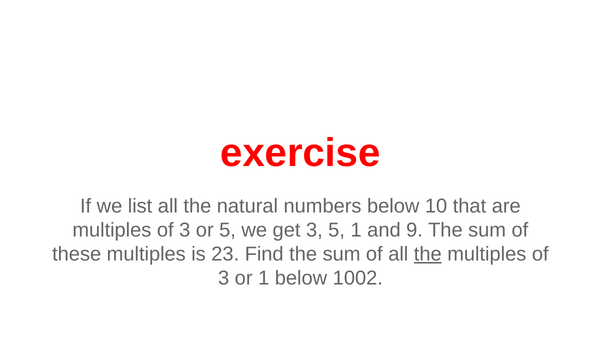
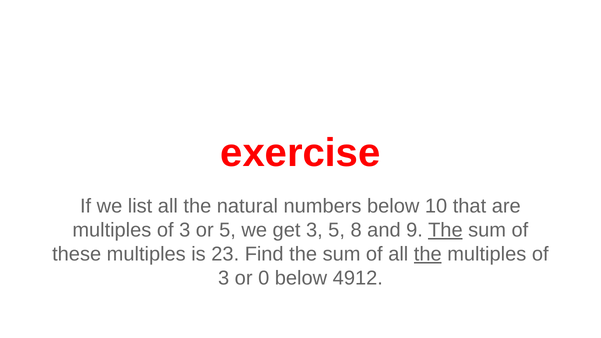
5 1: 1 -> 8 (356, 230)
The underline: none -> present (445, 230)
or 1: 1 -> 0 (264, 278)
1002: 1002 -> 4912 (358, 278)
